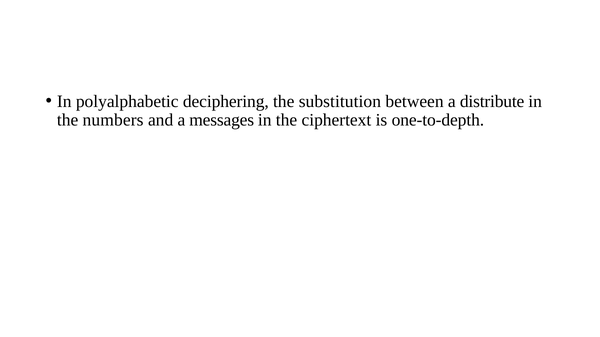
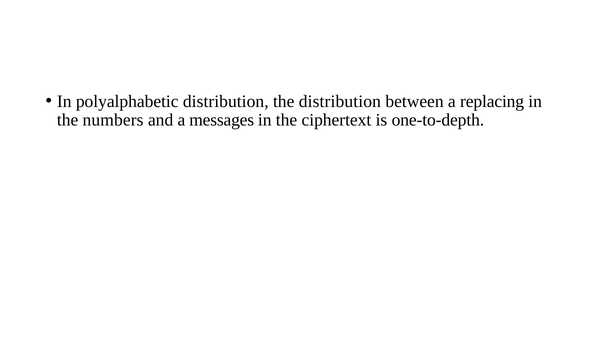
polyalphabetic deciphering: deciphering -> distribution (226, 101)
the substitution: substitution -> distribution (340, 101)
distribute: distribute -> replacing (492, 101)
